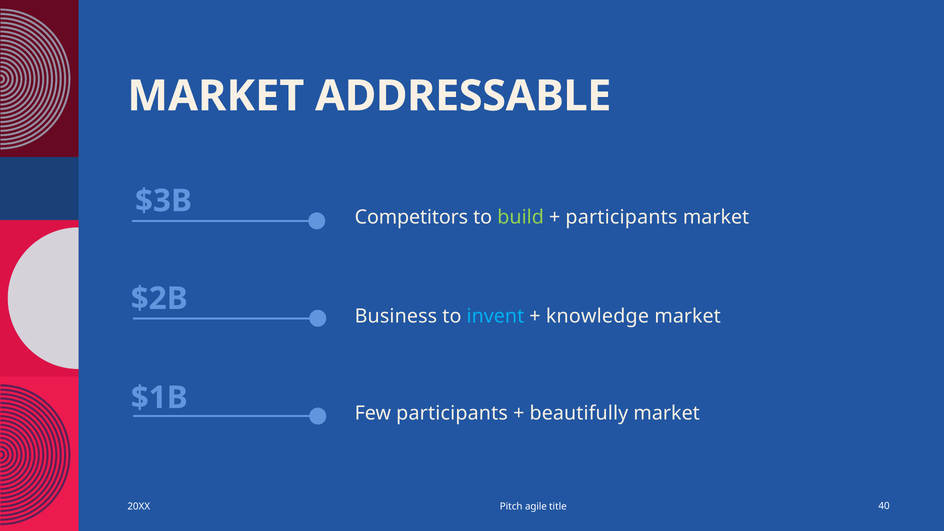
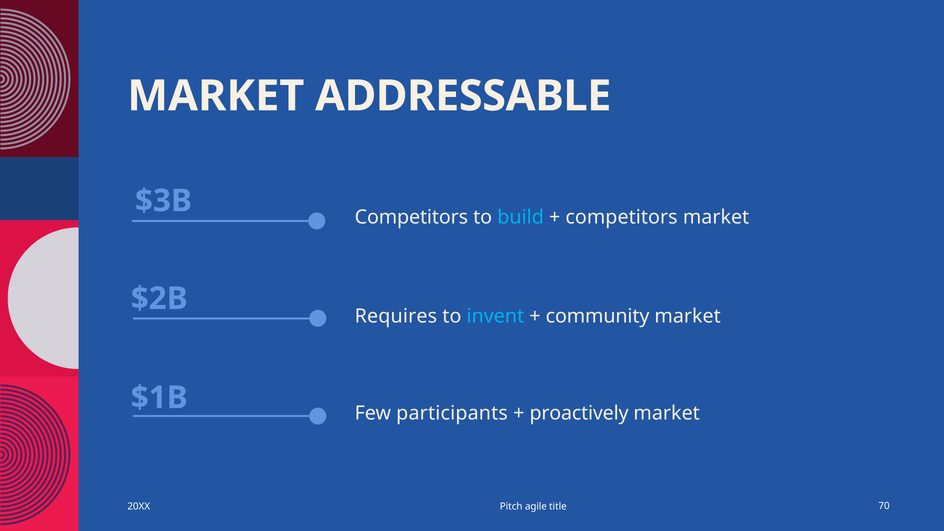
build colour: light green -> light blue (521, 217)
participants: participants -> competitors (622, 217)
Business: Business -> Requires (396, 316)
knowledge: knowledge -> community (598, 316)
beautifully: beautifully -> proactively (579, 413)
40: 40 -> 70 (884, 506)
